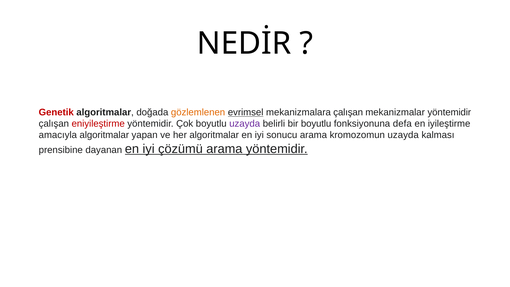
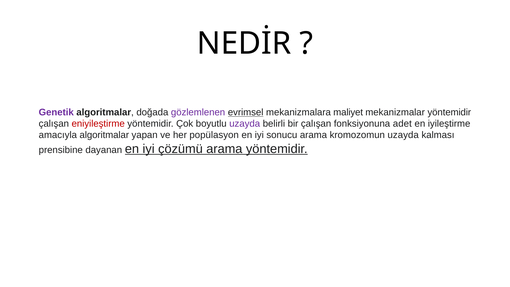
Genetik colour: red -> purple (56, 112)
gözlemlenen colour: orange -> purple (198, 112)
mekanizmalara çalışan: çalışan -> maliyet (348, 112)
bir boyutlu: boyutlu -> çalışan (316, 124)
defa: defa -> adet (402, 124)
her algoritmalar: algoritmalar -> popülasyon (214, 135)
